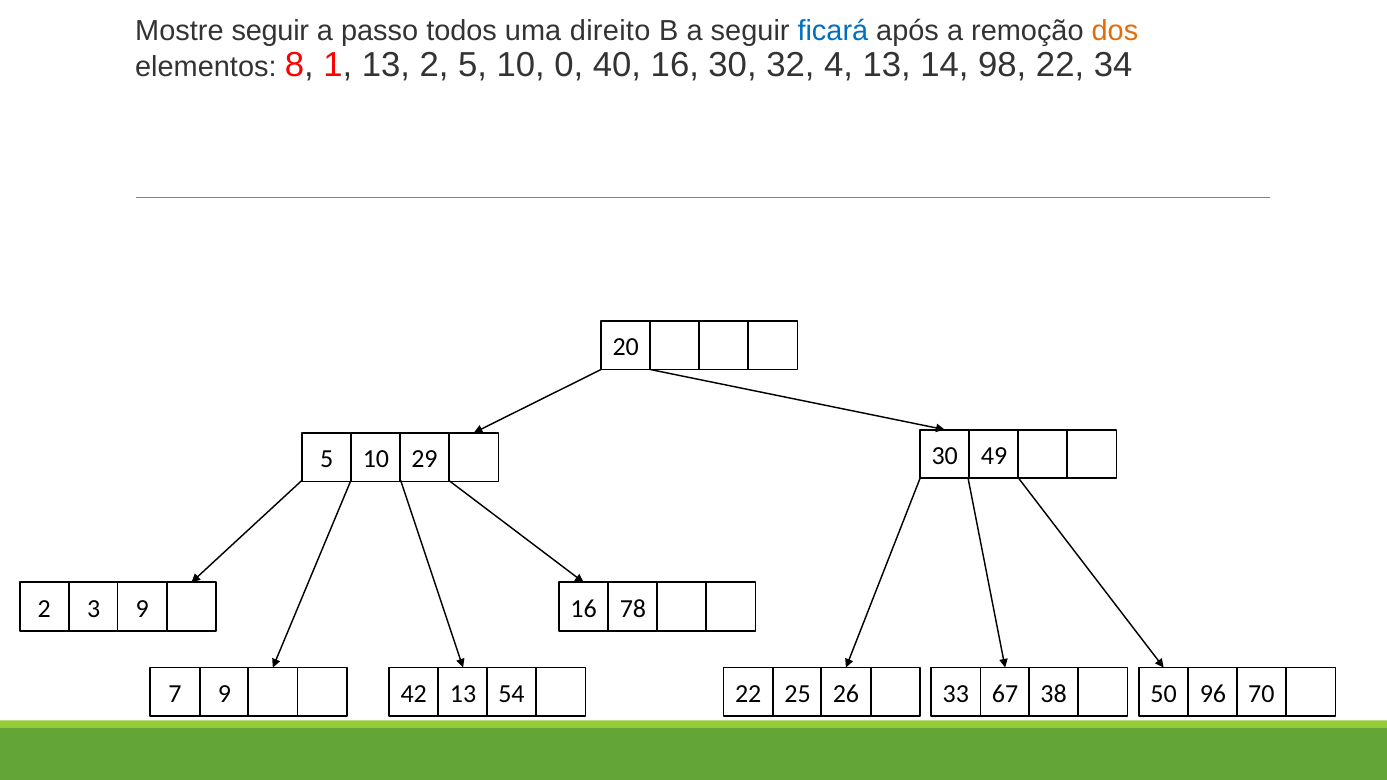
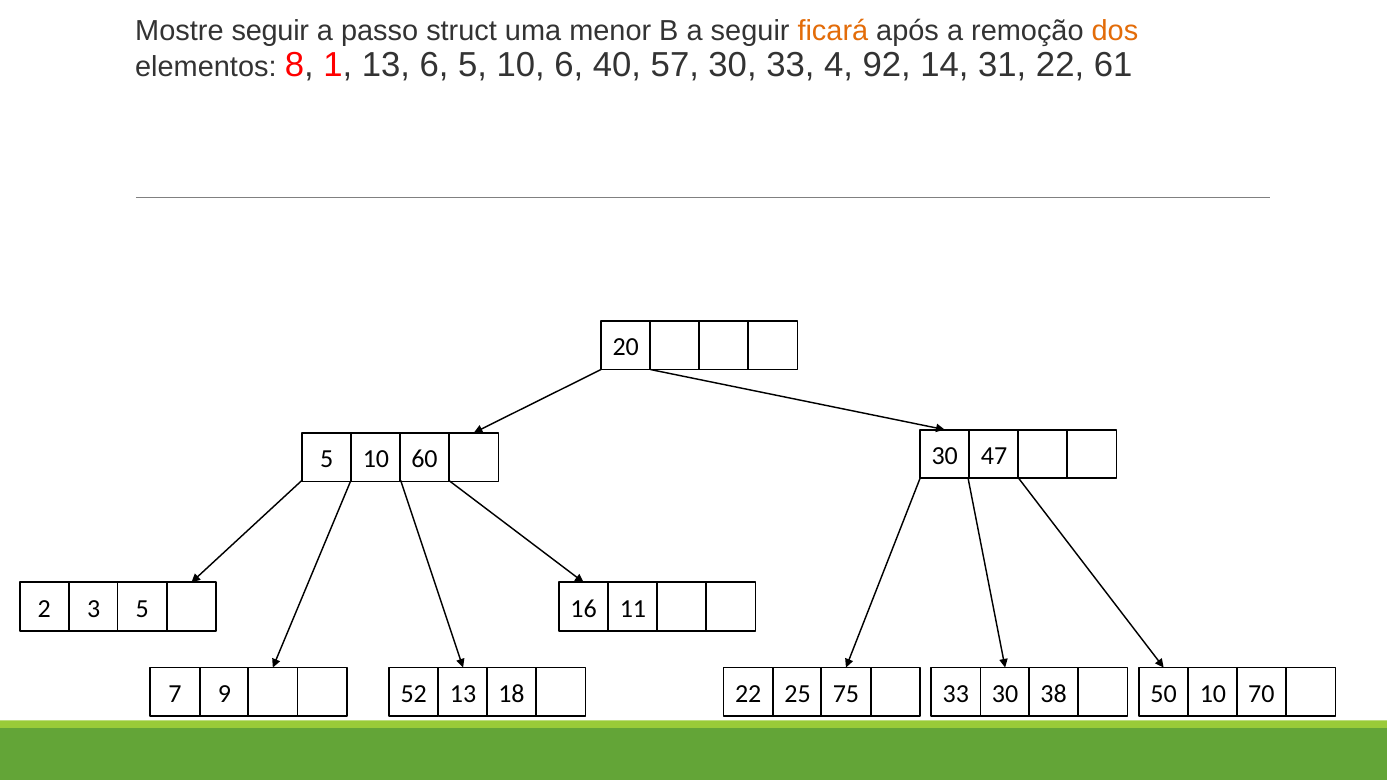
todos: todos -> struct (462, 31)
direito: direito -> menor (610, 31)
ficará colour: blue -> orange (833, 31)
13 2: 2 -> 6 (434, 65)
10 0: 0 -> 6 (569, 65)
40 16: 16 -> 57 (675, 65)
30 32: 32 -> 33 (790, 65)
4 13: 13 -> 92 (887, 65)
98: 98 -> 31 (1002, 65)
34: 34 -> 61 (1113, 65)
49: 49 -> 47 (994, 456)
29: 29 -> 60 (424, 459)
3 9: 9 -> 5 (142, 609)
78: 78 -> 11 (633, 609)
42: 42 -> 52 (414, 694)
54: 54 -> 18 (511, 694)
26: 26 -> 75 (846, 694)
33 67: 67 -> 30 (1005, 694)
50 96: 96 -> 10 (1213, 694)
